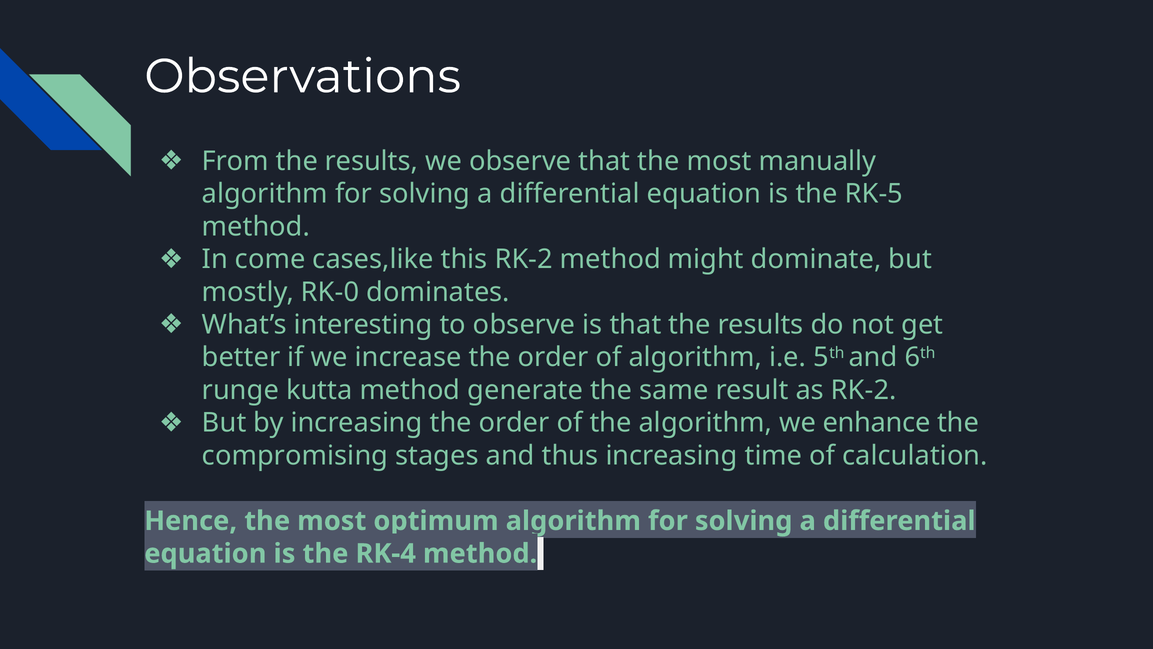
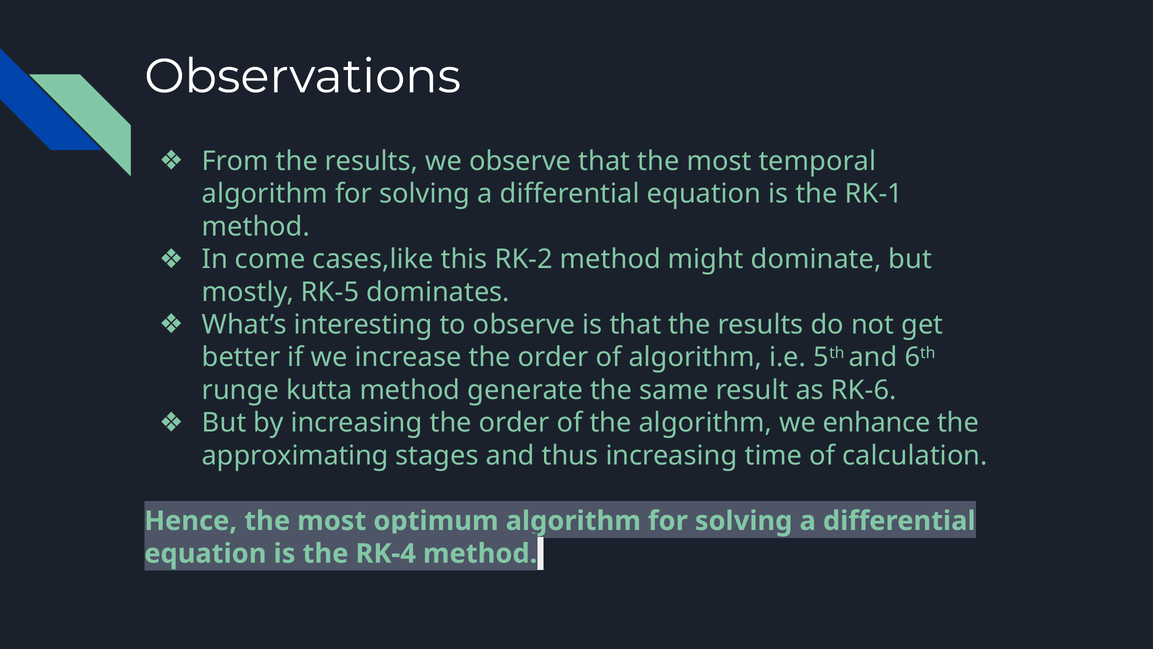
manually: manually -> temporal (817, 161)
RK-5: RK-5 -> RK-1 (874, 194)
RK-0: RK-0 -> RK-5 (330, 292)
as RK-2: RK-2 -> RK-6 (864, 390)
compromising: compromising -> approximating (295, 455)
